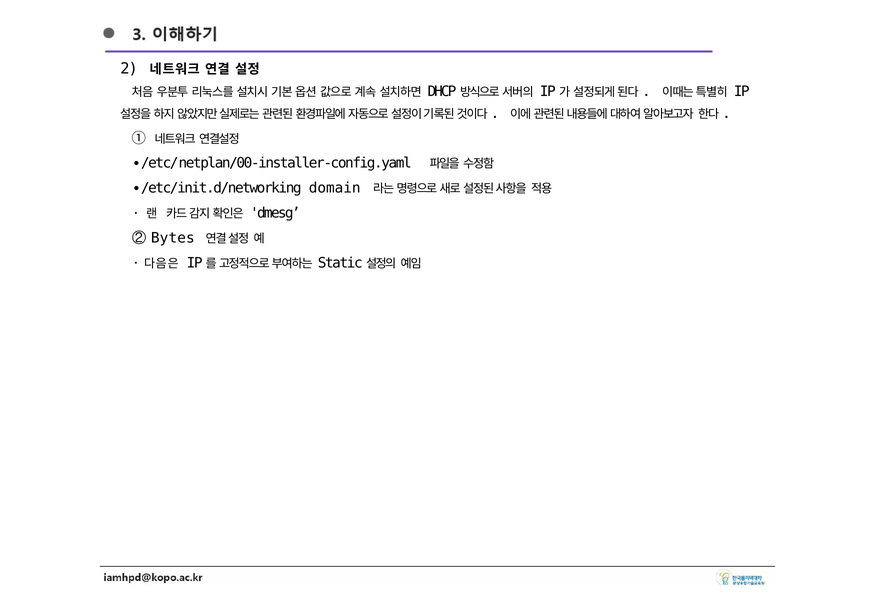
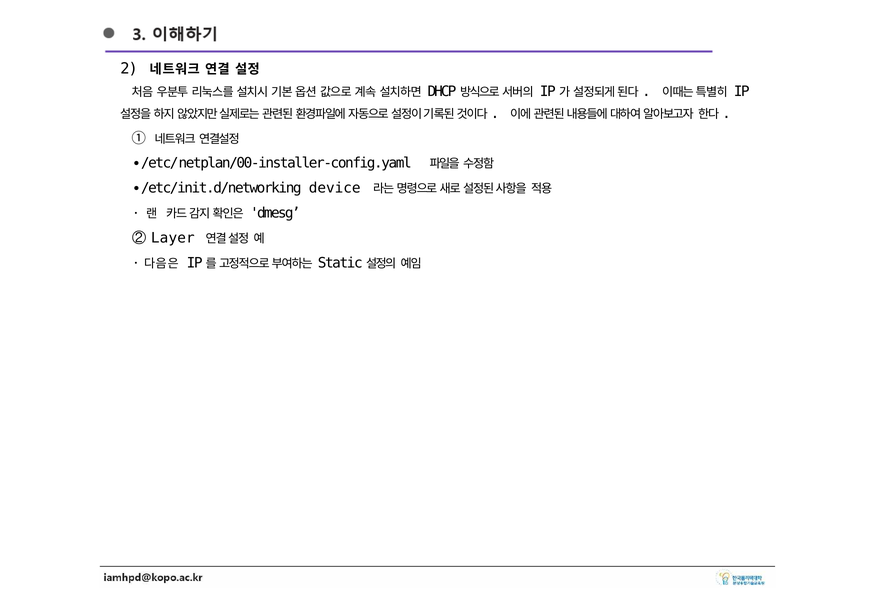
domain: domain -> device (335, 188)
Bytes: Bytes -> Layer (173, 238)
